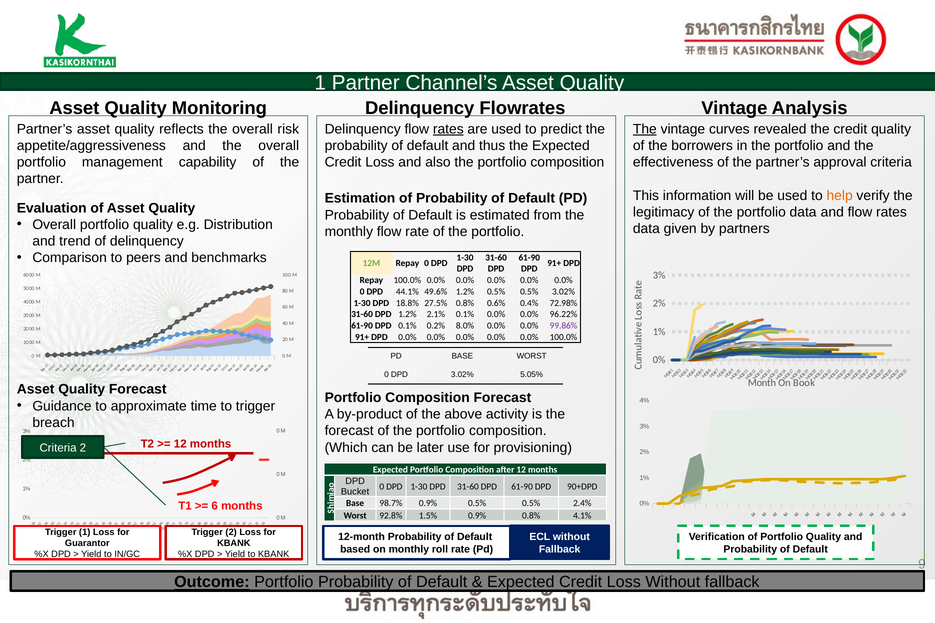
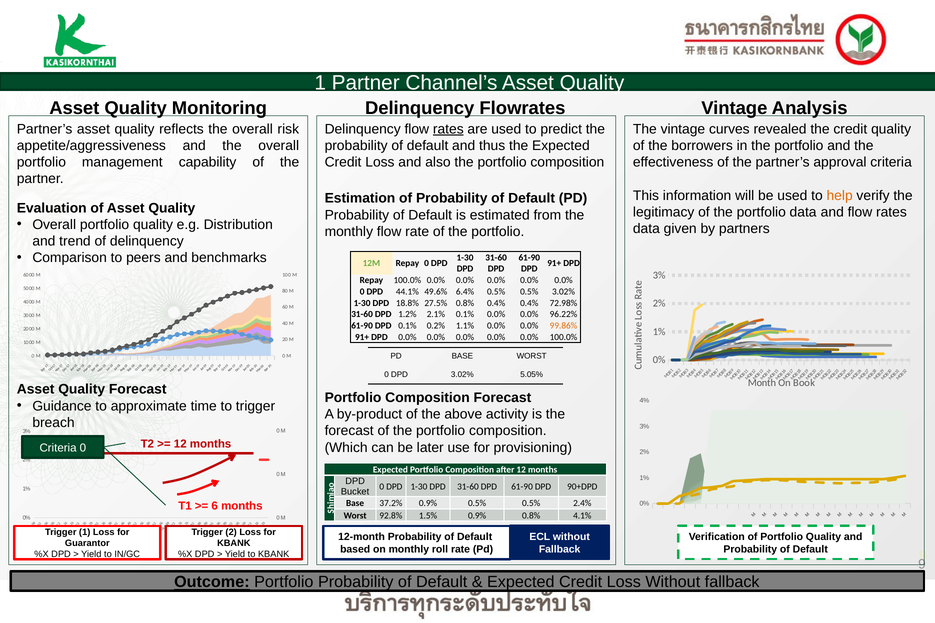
The underline: present -> none (645, 129)
49.6% 1.2%: 1.2% -> 6.4% (465, 292)
0.8% 0.6%: 0.6% -> 0.4% (496, 303)
8.0%: 8.0% -> 1.1% (465, 326)
99.86% colour: purple -> orange (564, 326)
Criteria 2: 2 -> 0 (83, 448)
98.7%: 98.7% -> 37.2% (391, 504)
